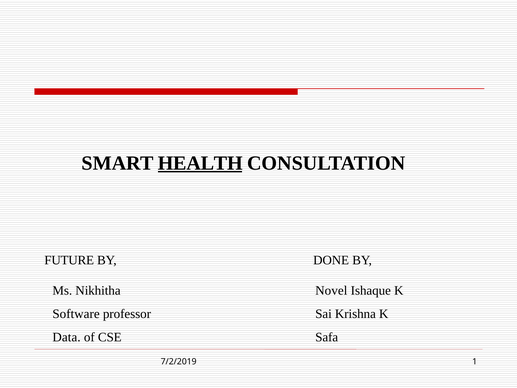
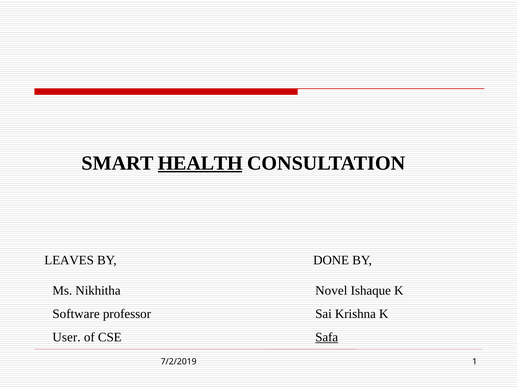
FUTURE: FUTURE -> LEAVES (69, 260)
Data: Data -> User (67, 337)
Safa underline: none -> present (327, 337)
